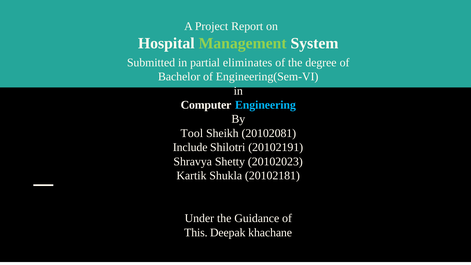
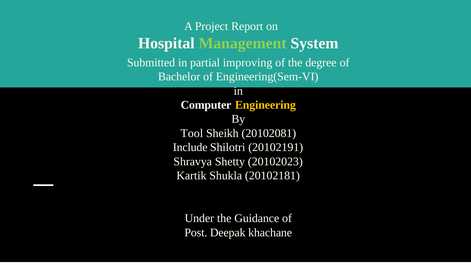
eliminates: eliminates -> improving (248, 63)
Engineering colour: light blue -> yellow (265, 105)
This: This -> Post (196, 233)
